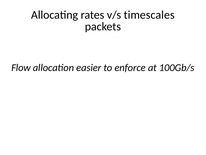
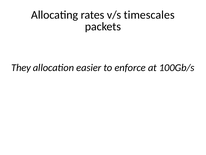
Flow: Flow -> They (21, 67)
